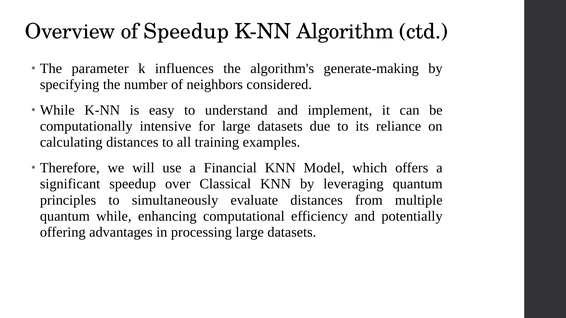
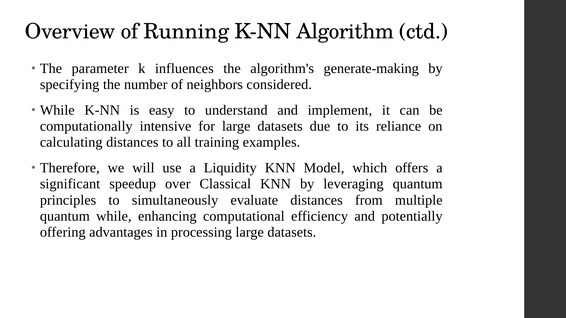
of Speedup: Speedup -> Running (186, 31)
Financial: Financial -> Liquidity (230, 168)
